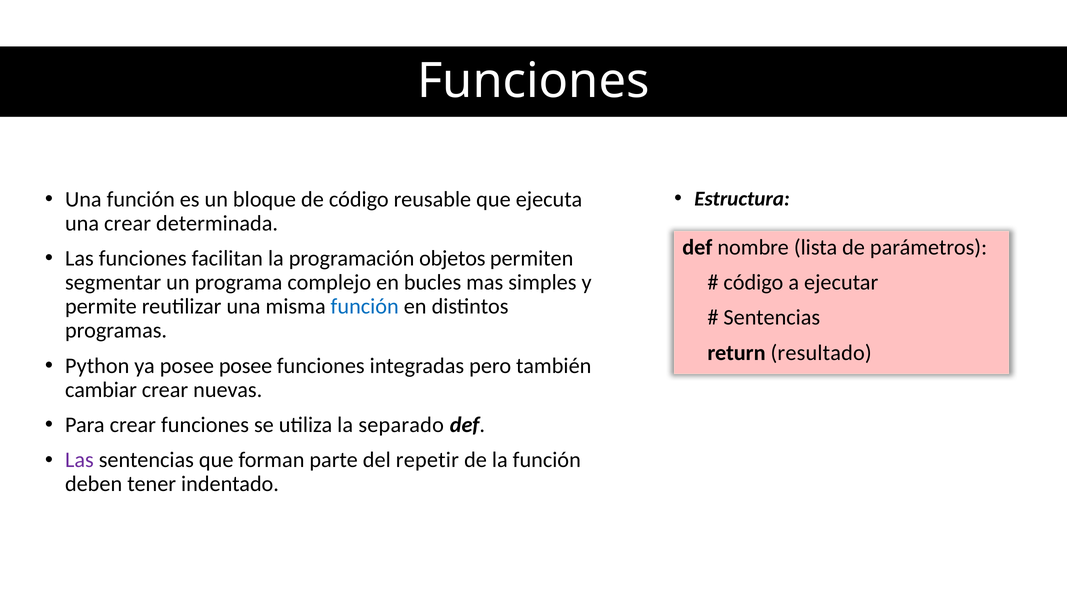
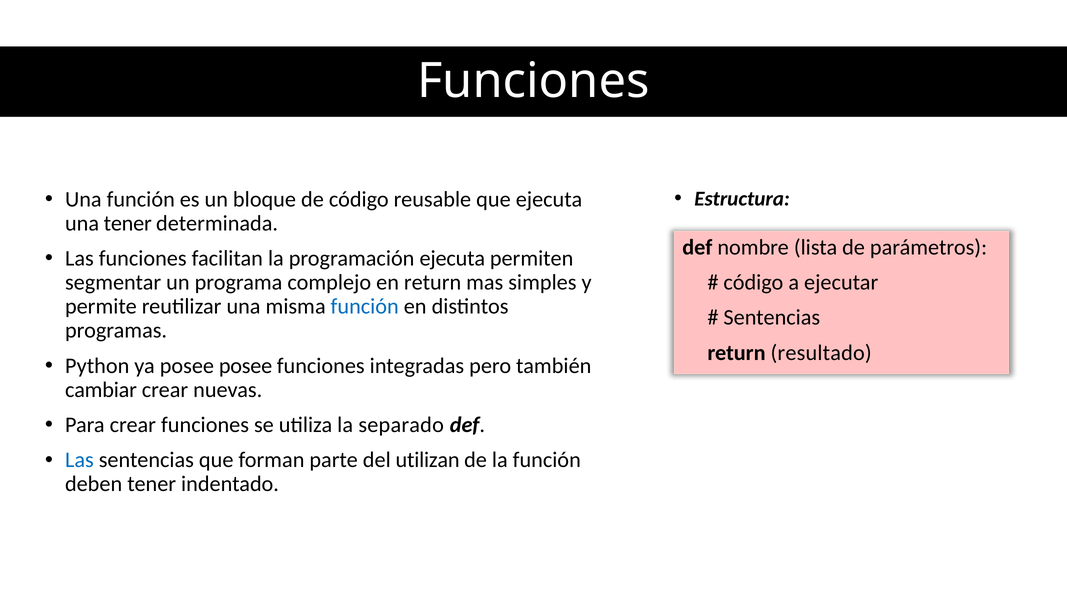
una crear: crear -> tener (128, 223)
programación objetos: objetos -> ejecuta (452, 259)
en bucles: bucles -> return (433, 283)
Las colour: purple -> blue (79, 460)
repetir: repetir -> utilizan (428, 460)
